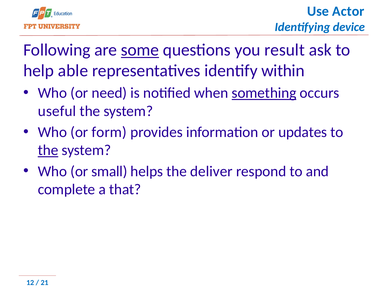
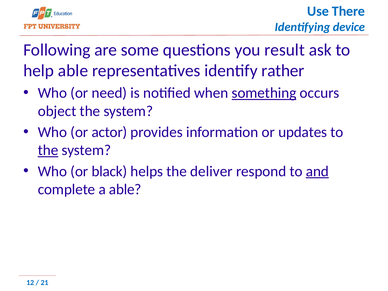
Actor: Actor -> There (348, 11)
some underline: present -> none (140, 50)
within: within -> rather (283, 71)
useful: useful -> object (57, 111)
form: form -> actor (109, 132)
small: small -> black (109, 171)
and underline: none -> present (317, 171)
a that: that -> able (125, 189)
